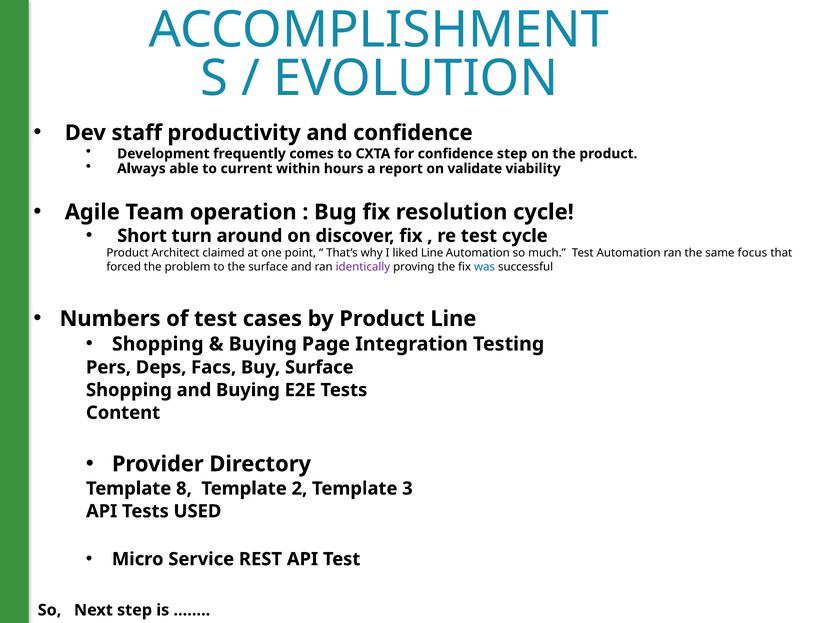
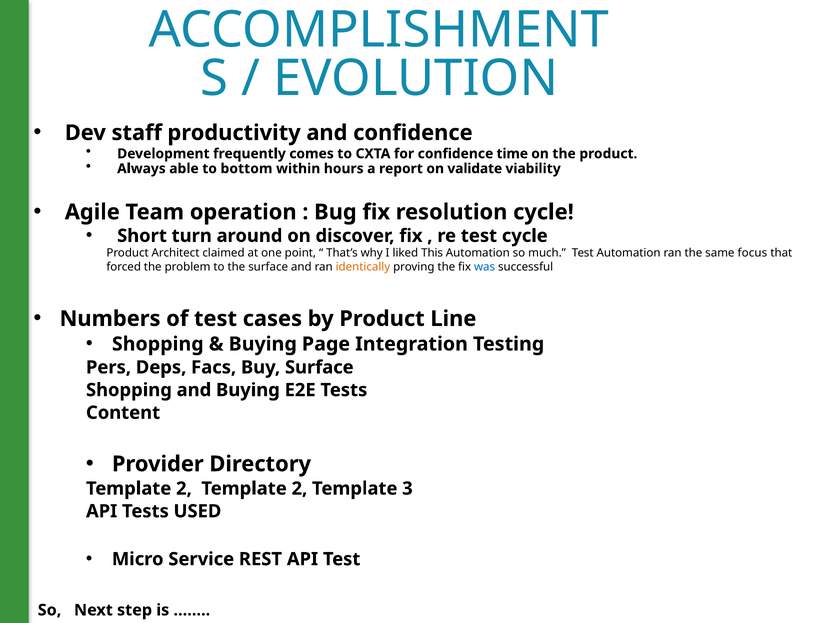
confidence step: step -> time (512, 154)
current: current -> bottom (246, 169)
liked Line: Line -> This (432, 253)
identically colour: purple -> orange (363, 267)
8: 8 -> 2 (184, 489)
